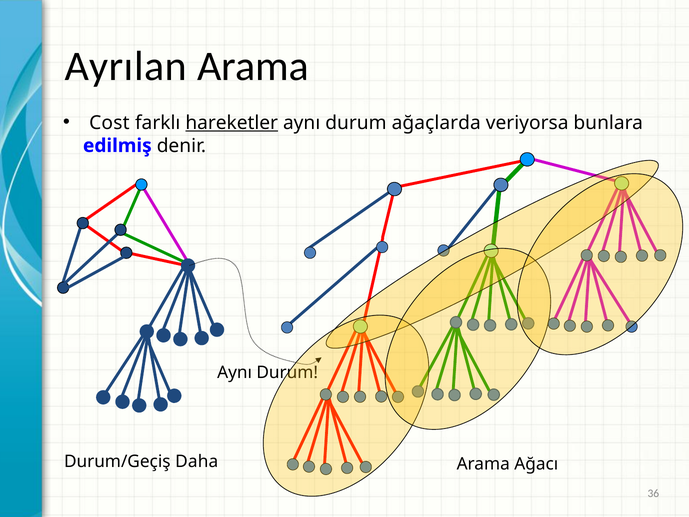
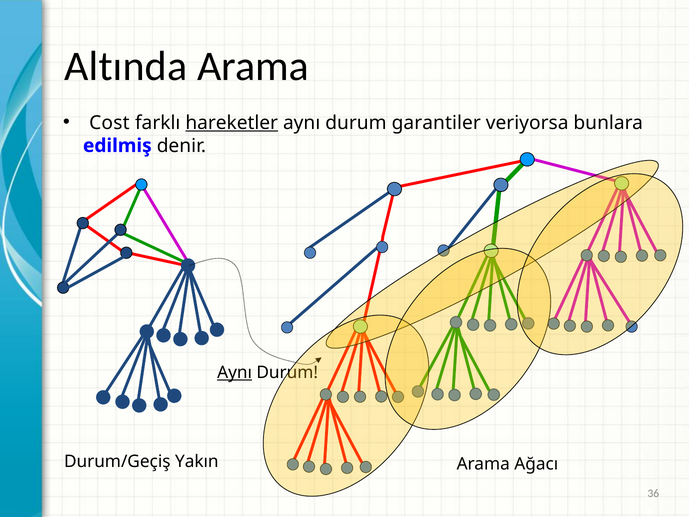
Ayrılan: Ayrılan -> Altında (126, 66)
ağaçlarda: ağaçlarda -> garantiler (436, 123)
Aynı underline: none -> present (235, 373)
Daha: Daha -> Yakın (197, 461)
